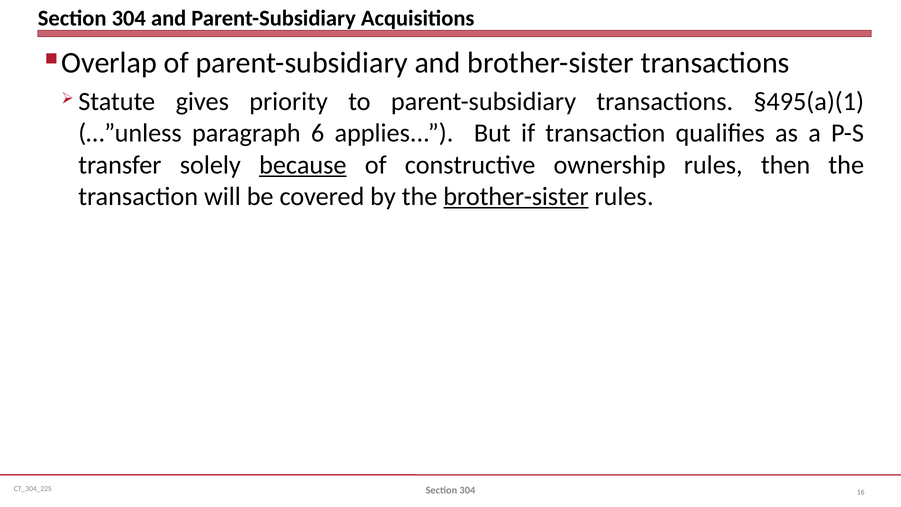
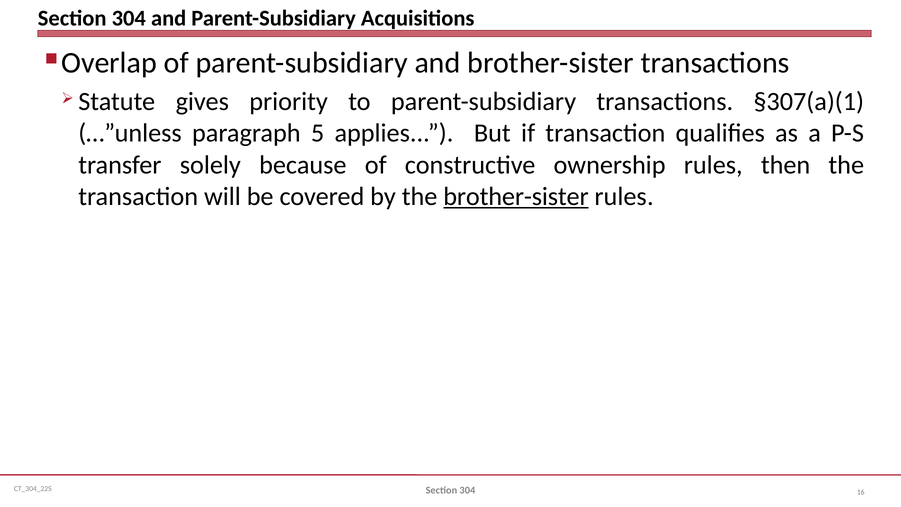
§495(a)(1: §495(a)(1 -> §307(a)(1 (809, 102)
6: 6 -> 5 (318, 133)
because underline: present -> none (303, 165)
